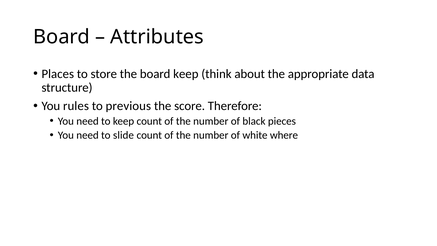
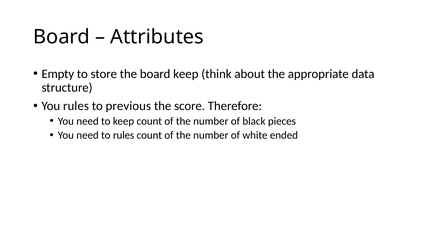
Places: Places -> Empty (58, 74)
to slide: slide -> rules (124, 135)
where: where -> ended (284, 135)
